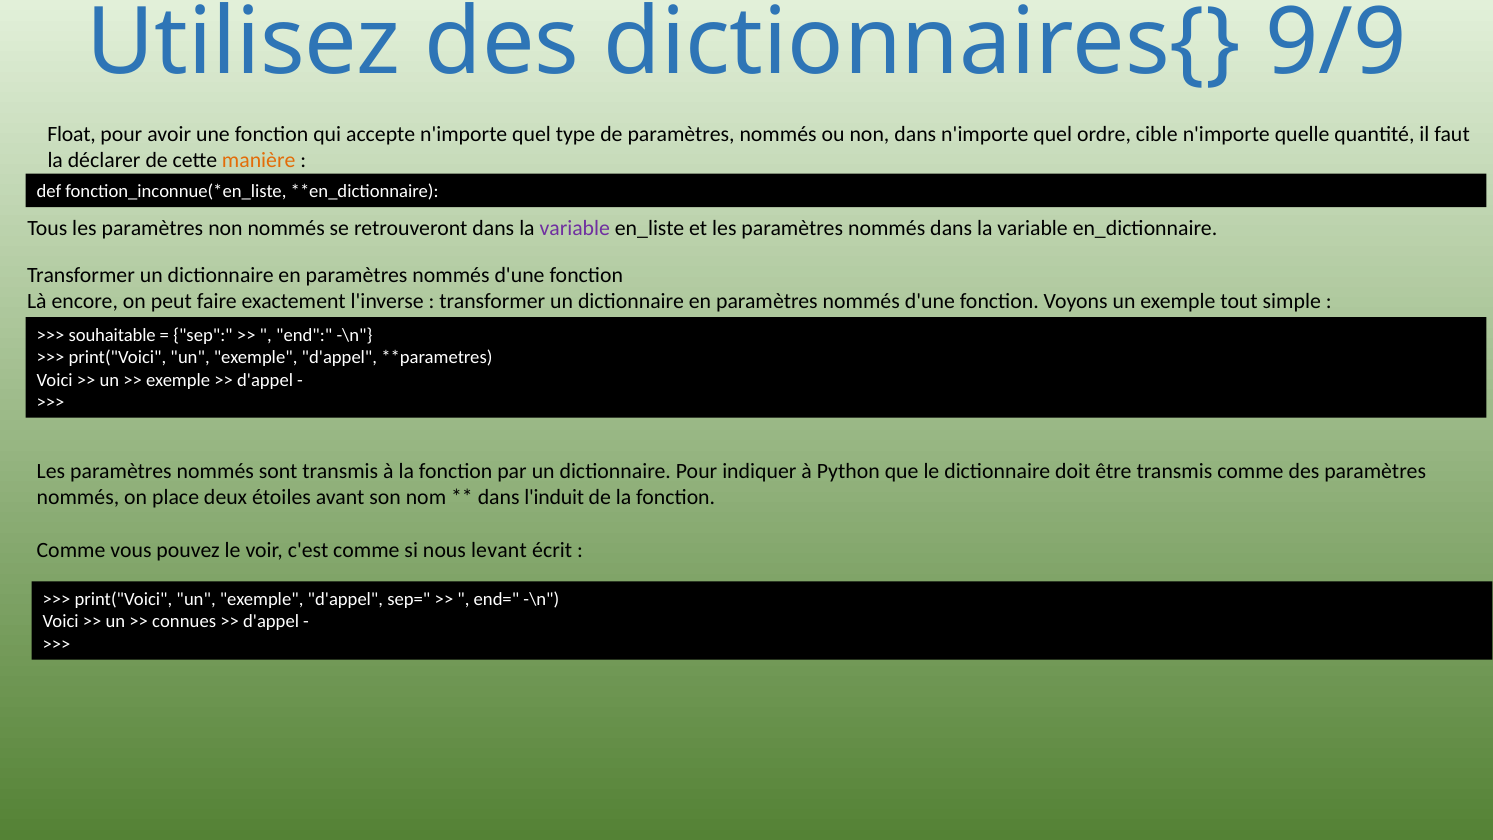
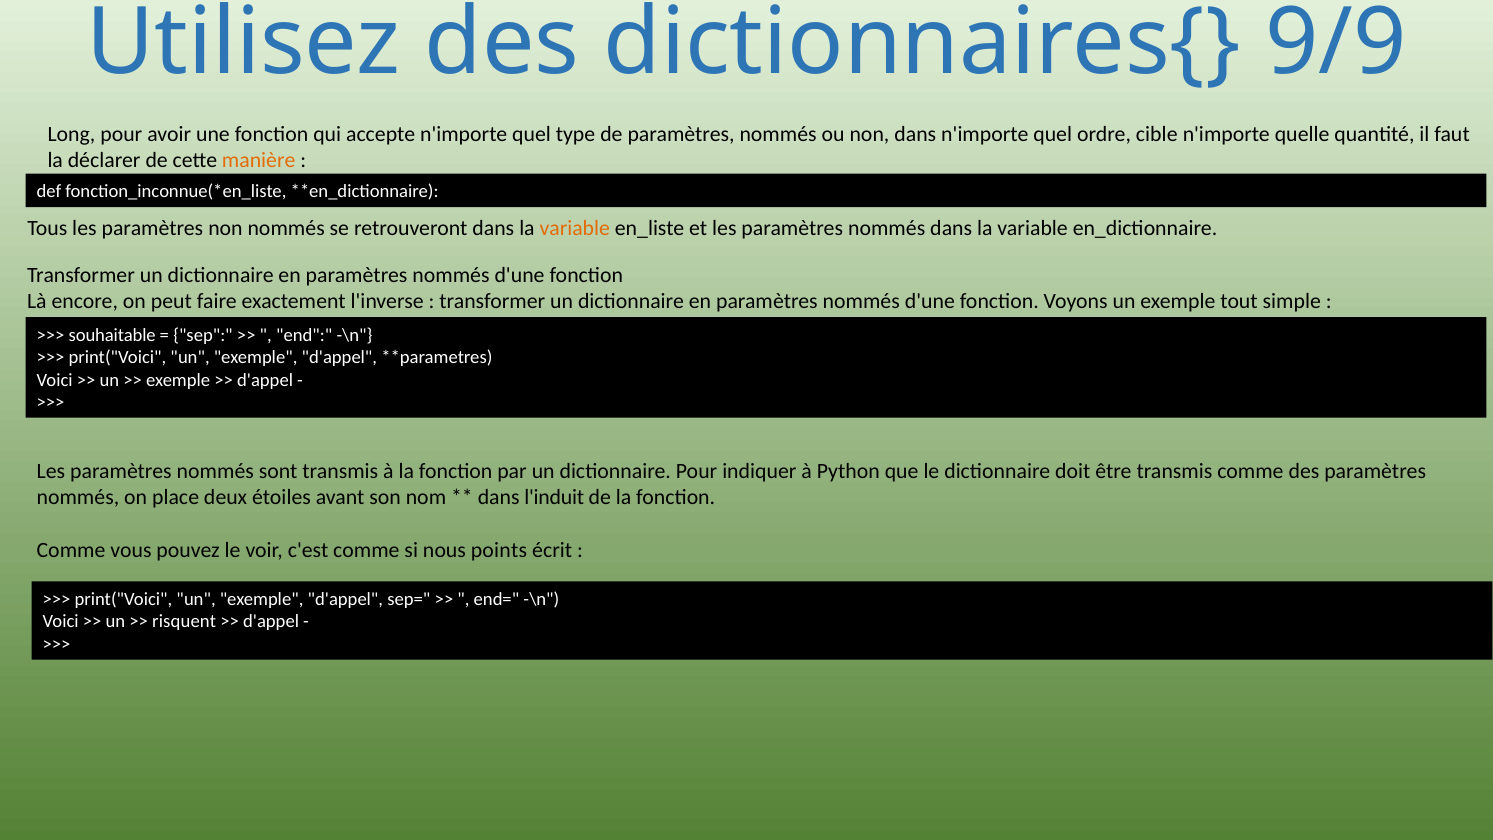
Float: Float -> Long (71, 134)
variable colour: purple -> orange (575, 228)
levant: levant -> points (499, 550)
connues: connues -> risquent (184, 622)
